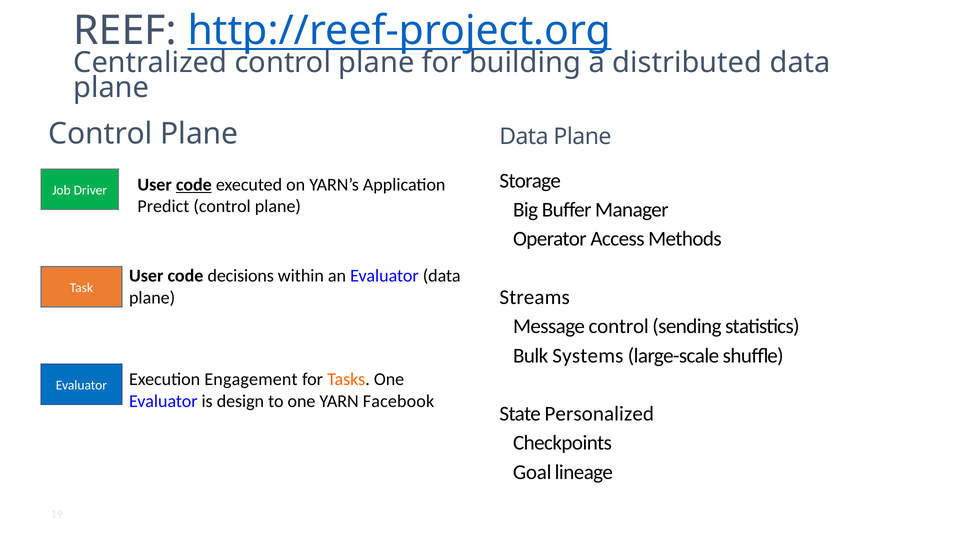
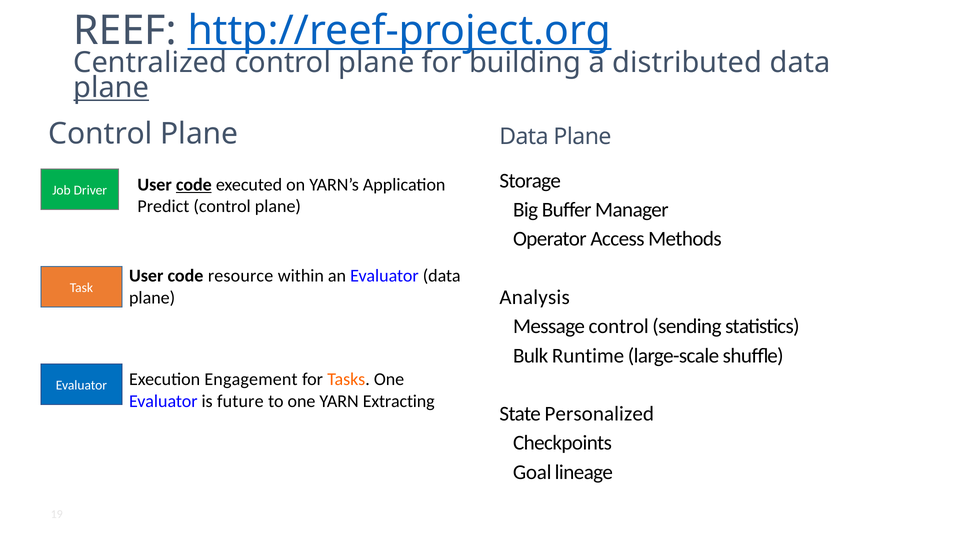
plane underline: none -> present (111, 88)
decisions: decisions -> resource (241, 276)
Streams: Streams -> Analysis (535, 297)
Systems: Systems -> Runtime (588, 355)
design: design -> future (240, 401)
Facebook: Facebook -> Extracting (399, 401)
